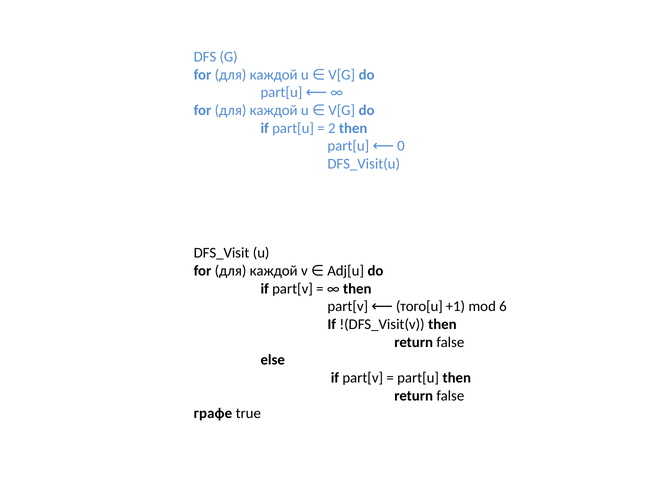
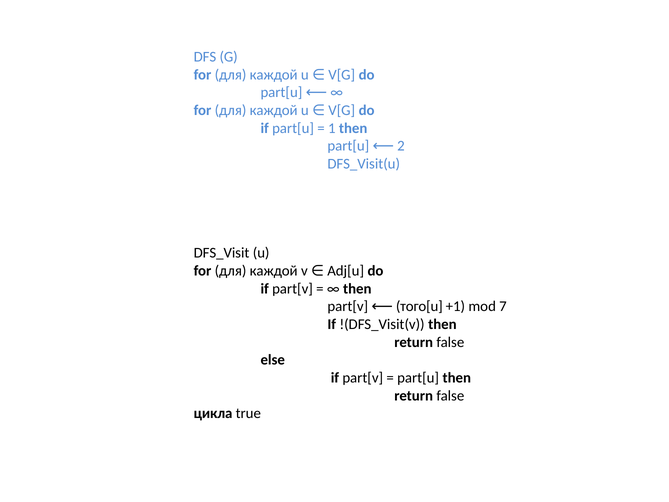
2: 2 -> 1 (332, 128)
0: 0 -> 2 (401, 146)
6: 6 -> 7 (503, 306)
графе: графе -> цикла (213, 413)
